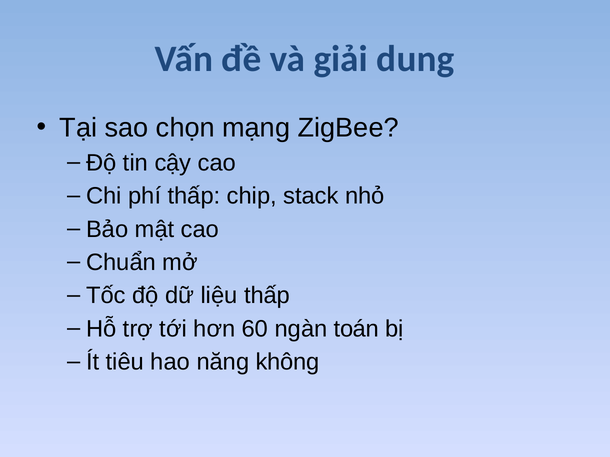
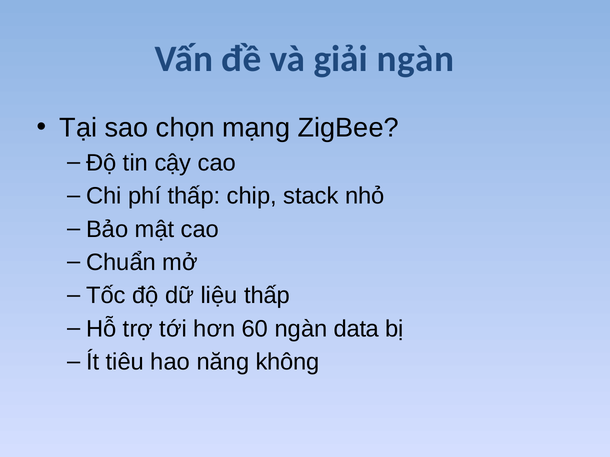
giải dung: dung -> ngàn (415, 59)
toán: toán -> data (356, 329)
